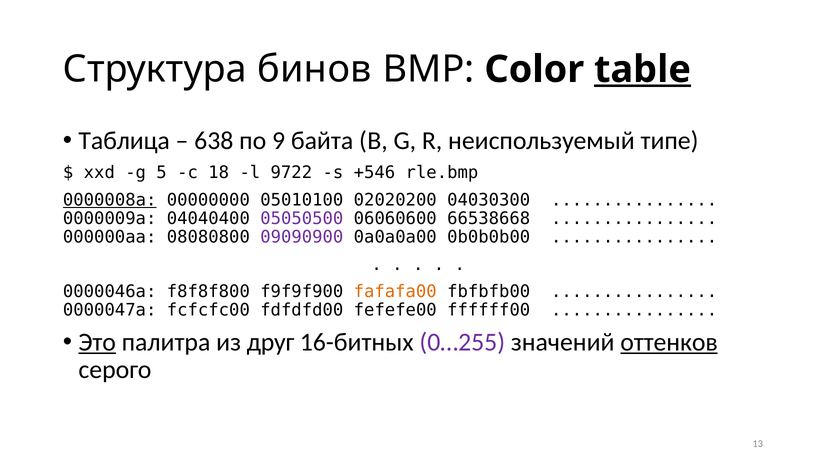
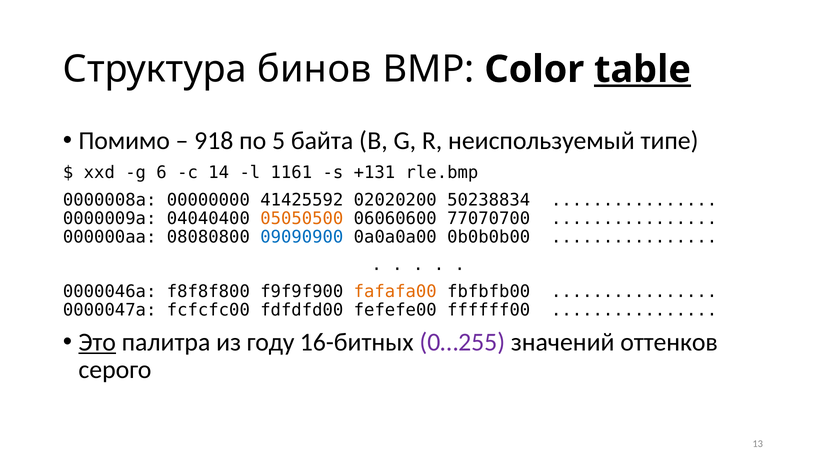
Таблица: Таблица -> Помимо (124, 141)
638: 638 -> 918 (214, 141)
9: 9 -> 5 (279, 141)
5: 5 -> 6 (162, 172)
18: 18 -> 14 (219, 172)
9722: 9722 -> 1161 (291, 172)
+546: +546 -> +131 (374, 172)
0000008a underline: present -> none (110, 200)
05010100: 05010100 -> 41425592 (302, 200)
04030300: 04030300 -> 50238834 (489, 200)
05050500 colour: purple -> orange (302, 218)
66538668: 66538668 -> 77070700 (489, 218)
09090900 colour: purple -> blue (302, 237)
друг: друг -> году (271, 342)
оттенков underline: present -> none (669, 342)
